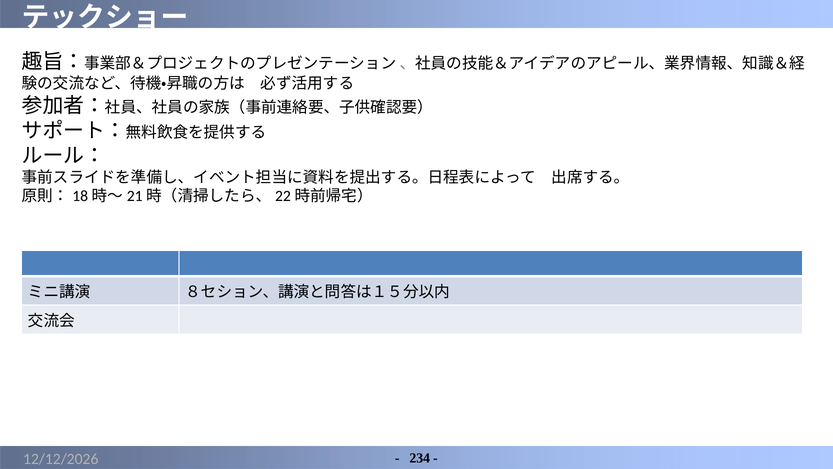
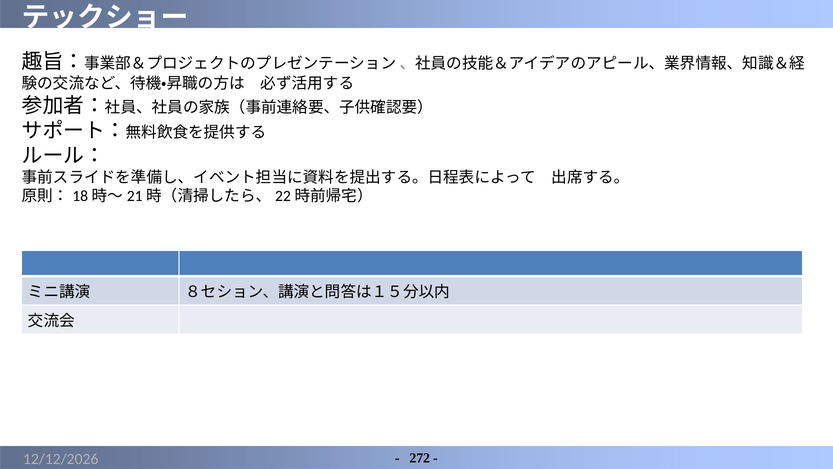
234: 234 -> 272 (420, 458)
